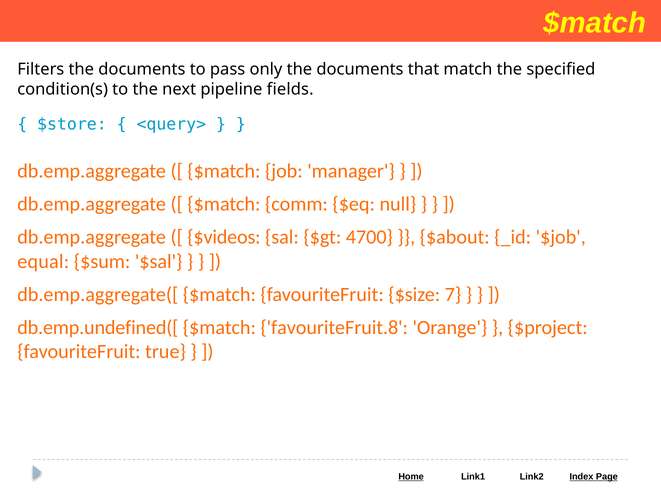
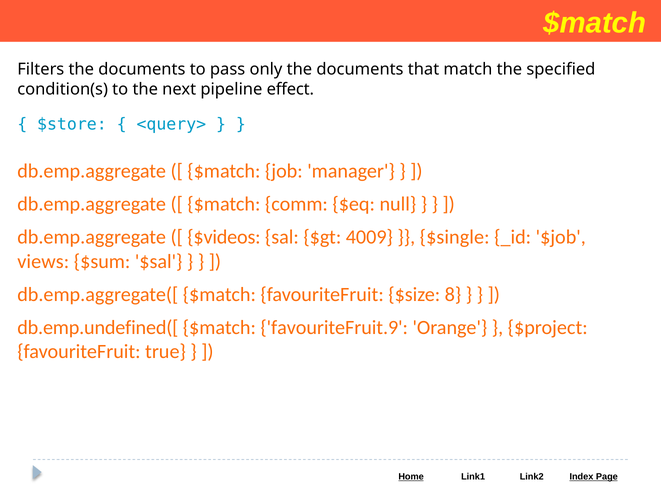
fields: fields -> effect (290, 89)
4700: 4700 -> 4009 (369, 237)
$about: $about -> $single (455, 237)
equal: equal -> views (43, 261)
7: 7 -> 8 (453, 294)
favouriteFruit.8: favouriteFruit.8 -> favouriteFruit.9 (334, 327)
